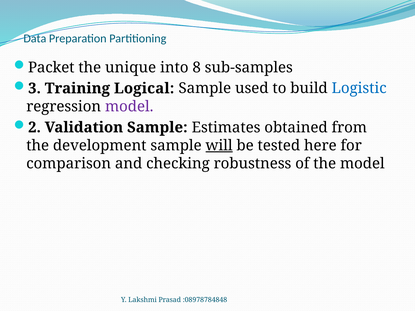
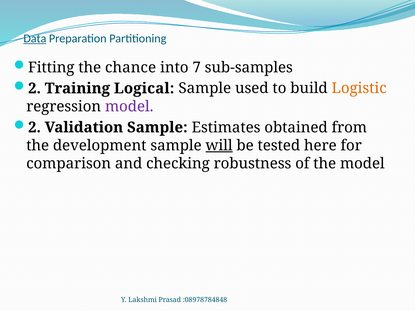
Data underline: none -> present (35, 39)
Packet: Packet -> Fitting (51, 67)
unique: unique -> chance (131, 67)
8: 8 -> 7 (197, 67)
3: 3 -> 2 (34, 88)
Logistic colour: blue -> orange (359, 88)
